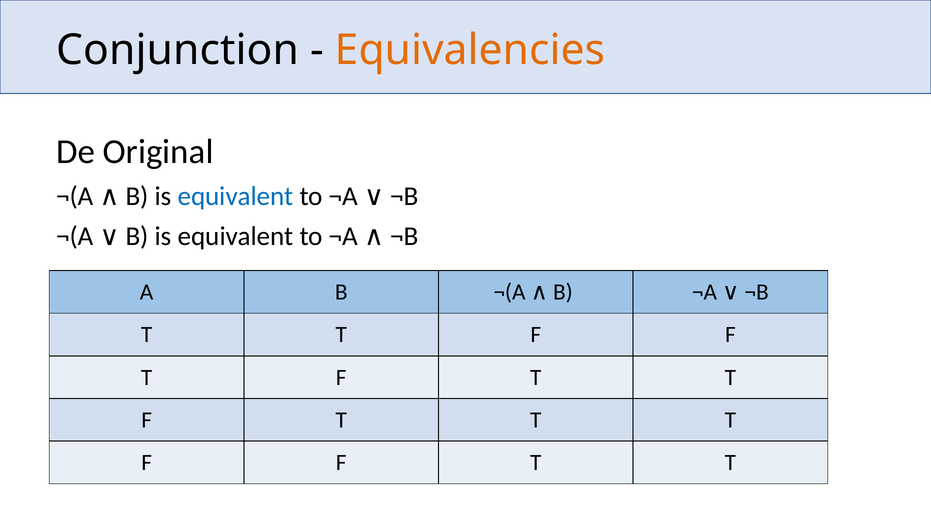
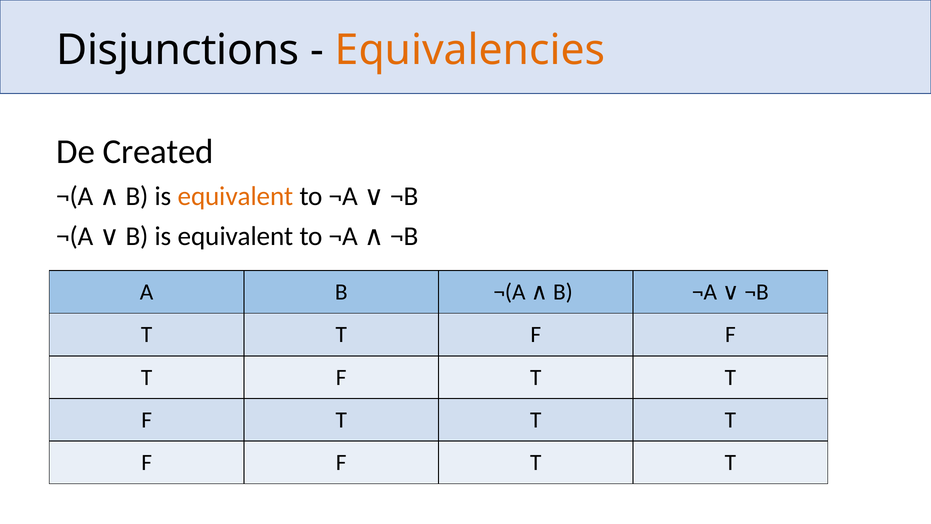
Conjunction: Conjunction -> Disjunctions (178, 50)
Original: Original -> Created (158, 152)
equivalent colour: blue -> orange (236, 196)
